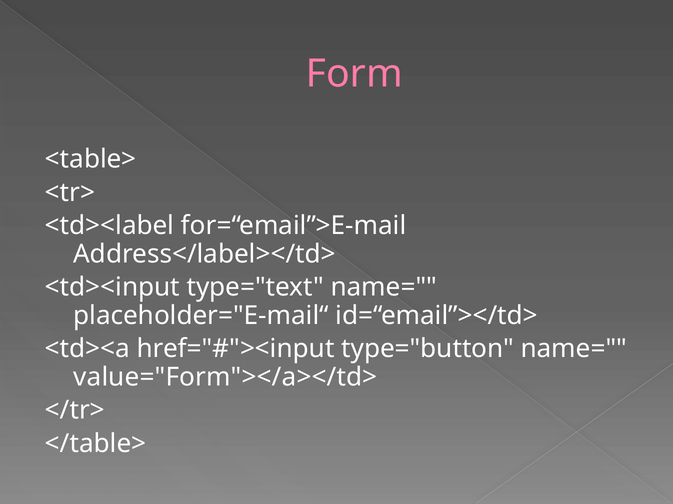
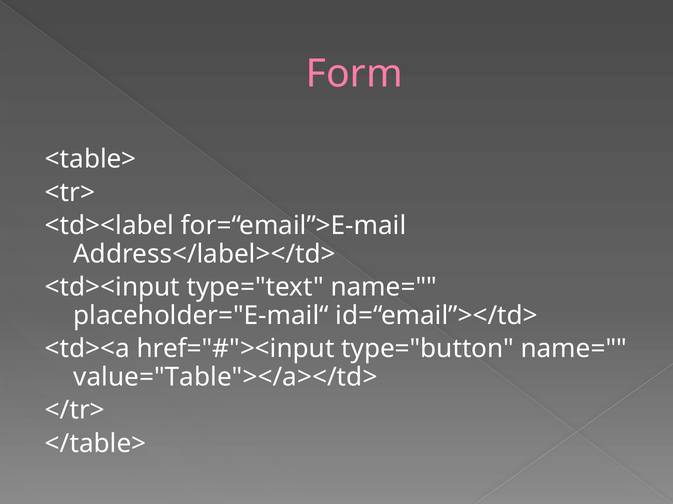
value="Form"></a></td>: value="Form"></a></td> -> value="Table"></a></td> (225, 377)
